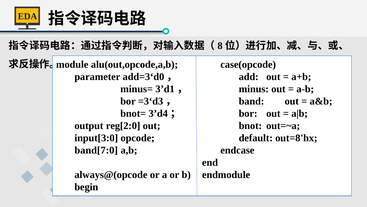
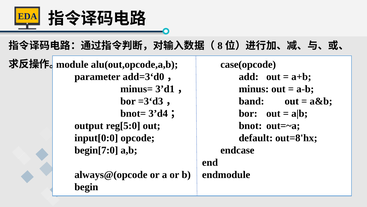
reg[2:0: reg[2:0 -> reg[5:0 (123, 125)
input[3:0: input[3:0 -> input[0:0 (96, 138)
band[7:0: band[7:0 -> begin[7:0 (96, 150)
